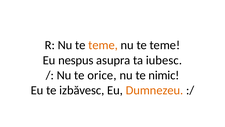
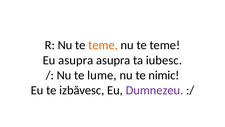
Eu nespus: nespus -> asupra (76, 60)
orice: orice -> lume (102, 75)
Dumnezeu colour: orange -> purple (154, 90)
